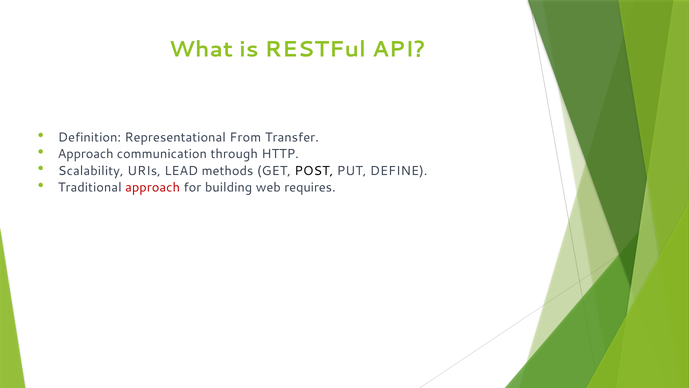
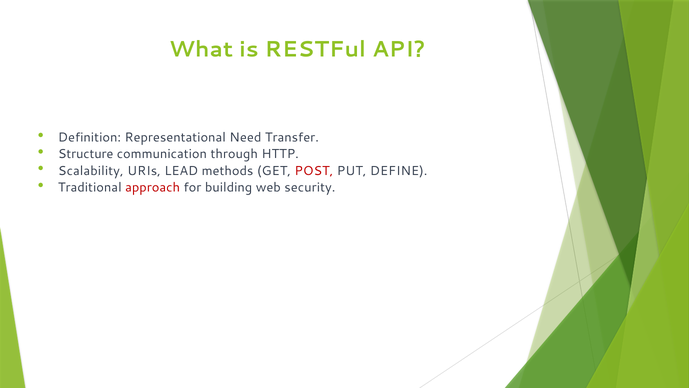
From: From -> Need (245, 137)
Approach: Approach -> Structure (86, 154)
POST colour: black -> red (314, 171)
requires: requires -> security (310, 187)
